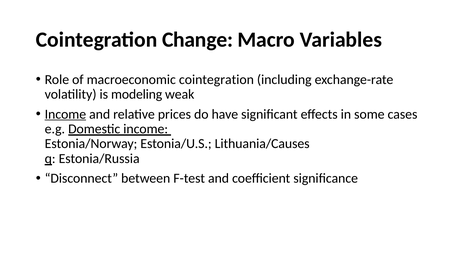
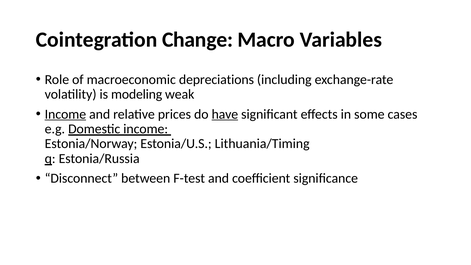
macroeconomic cointegration: cointegration -> depreciations (216, 80)
have underline: none -> present (225, 114)
Lithuania/Causes: Lithuania/Causes -> Lithuania/Timing (262, 144)
